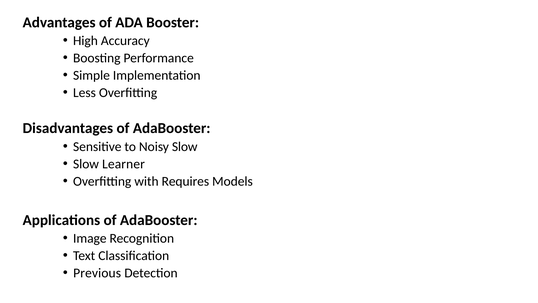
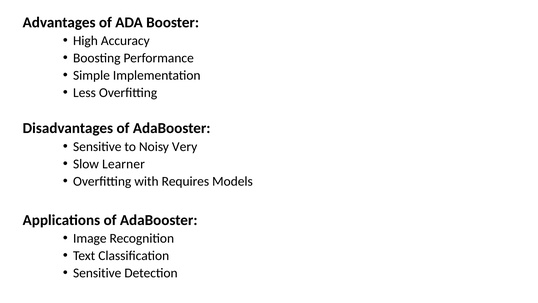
Noisy Slow: Slow -> Very (185, 146)
Previous: Previous -> Sensitive (97, 273)
